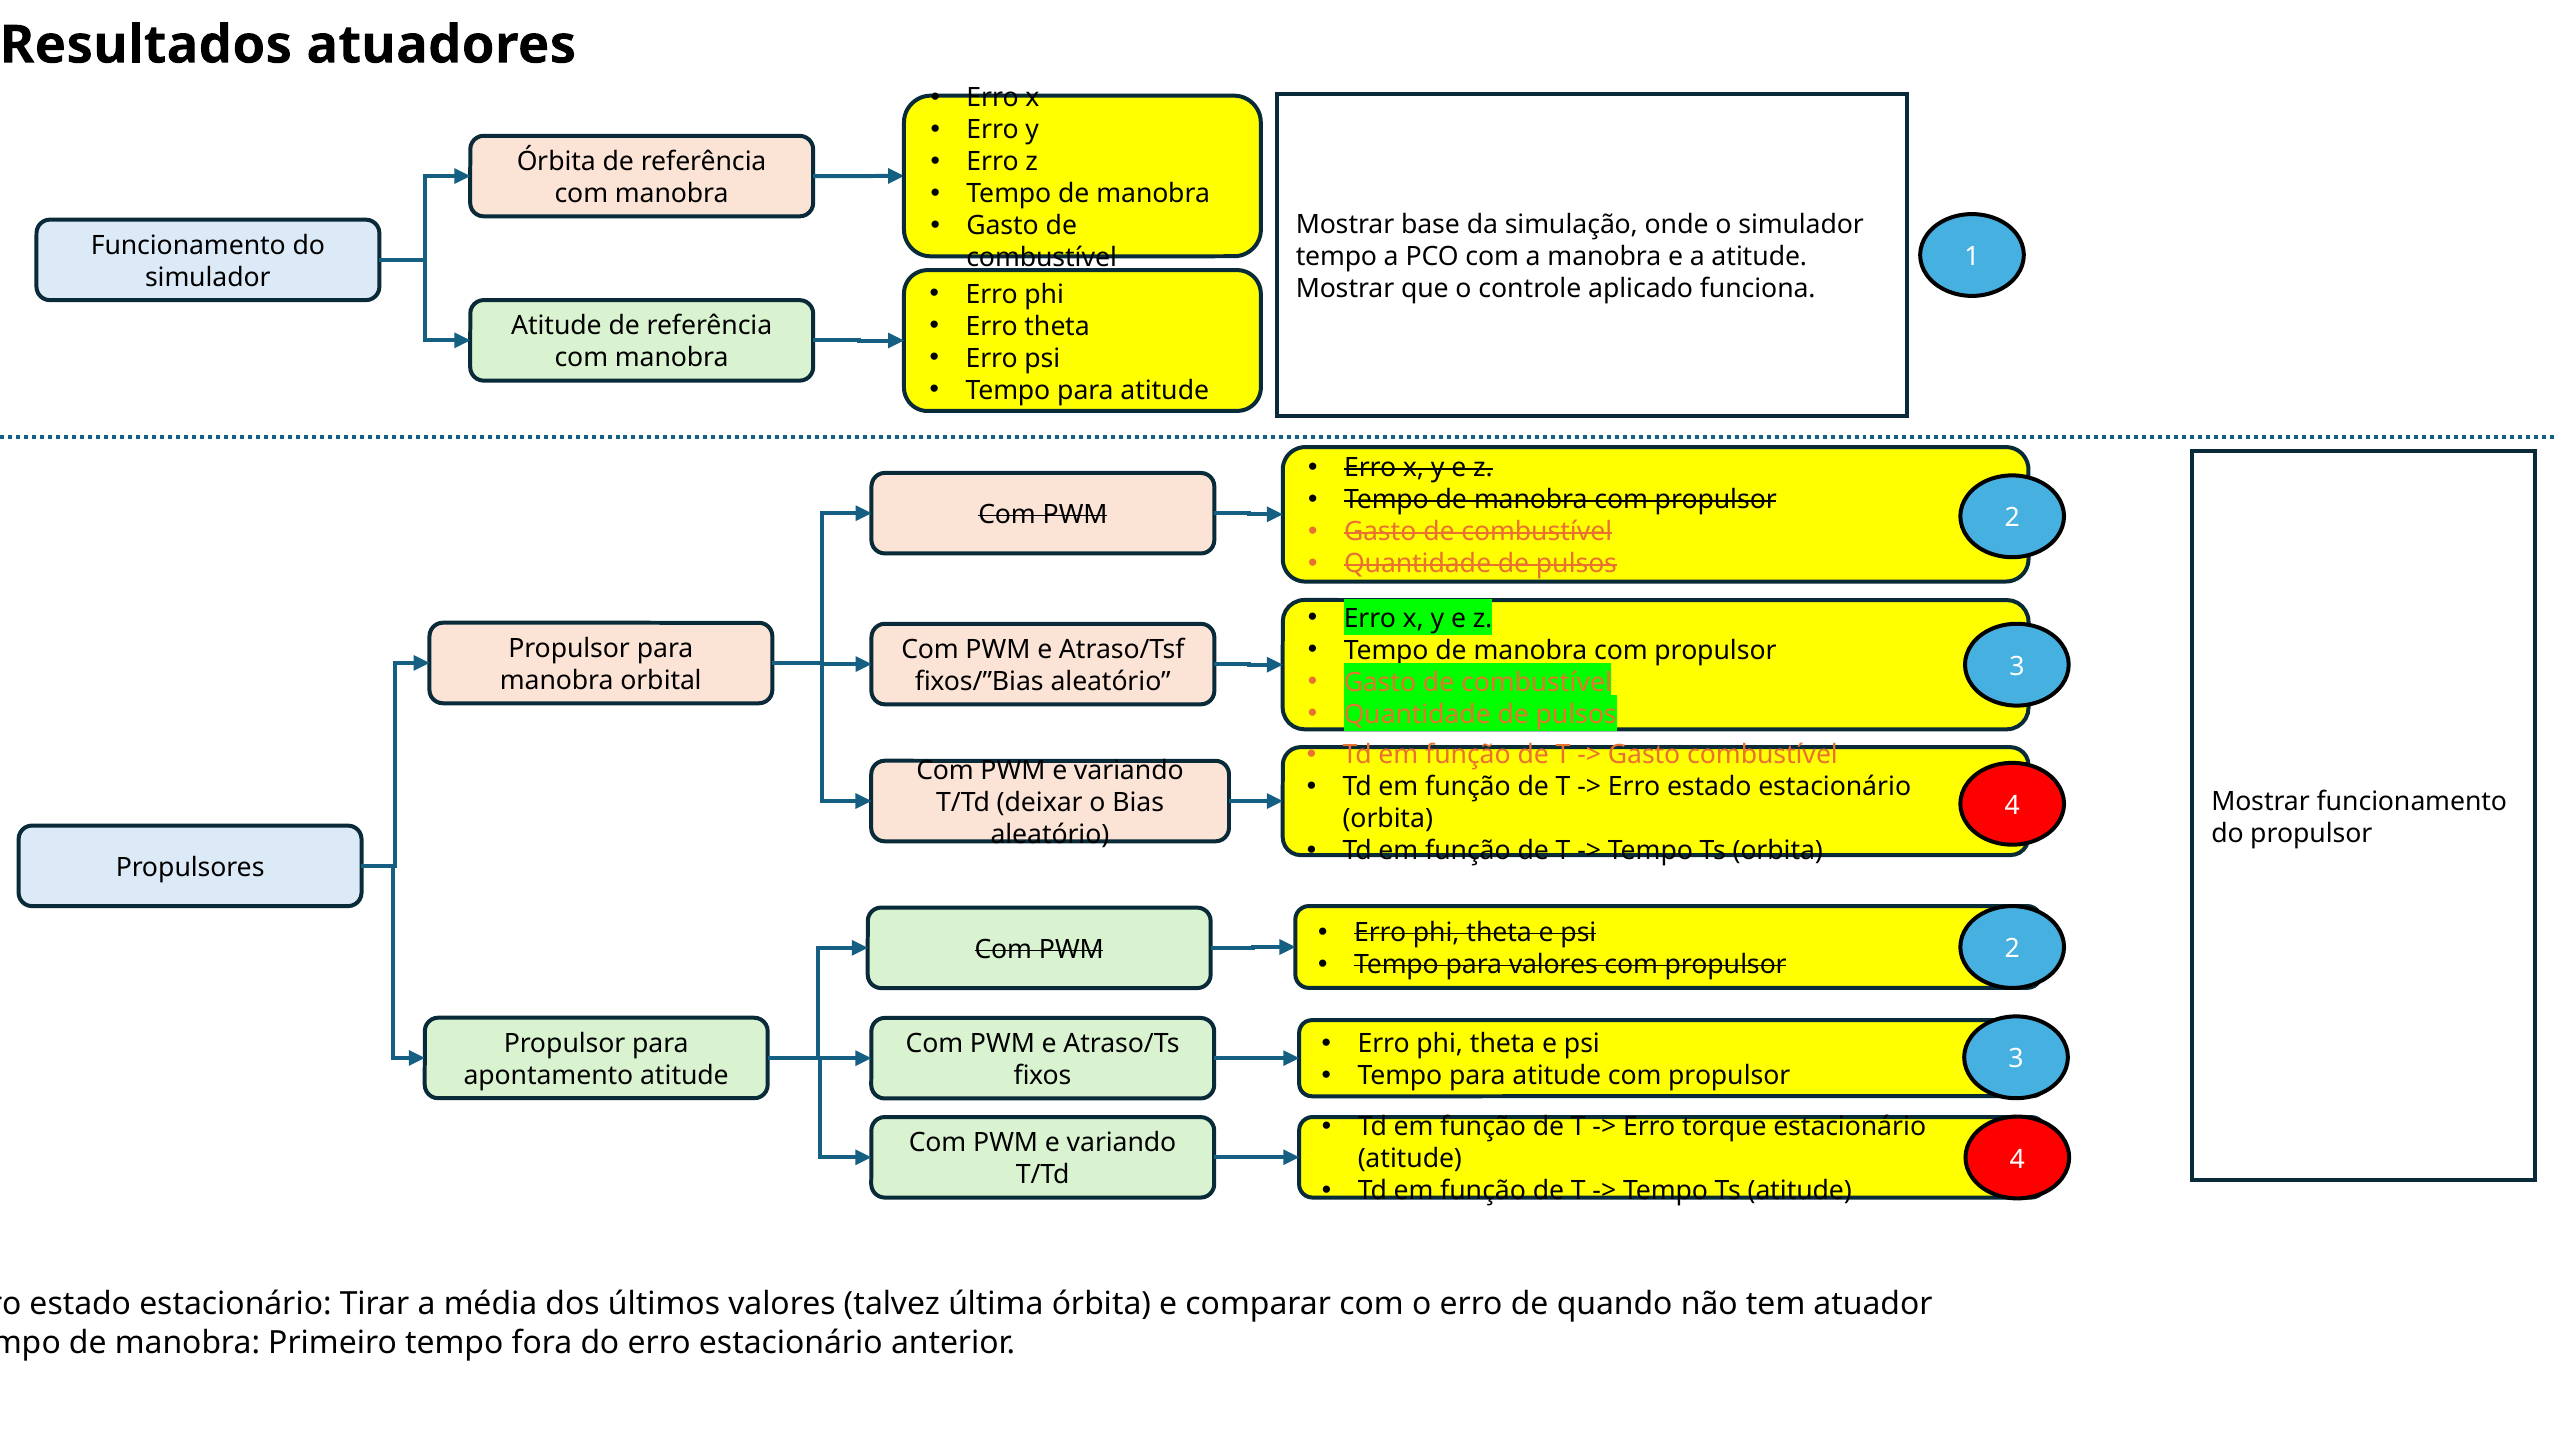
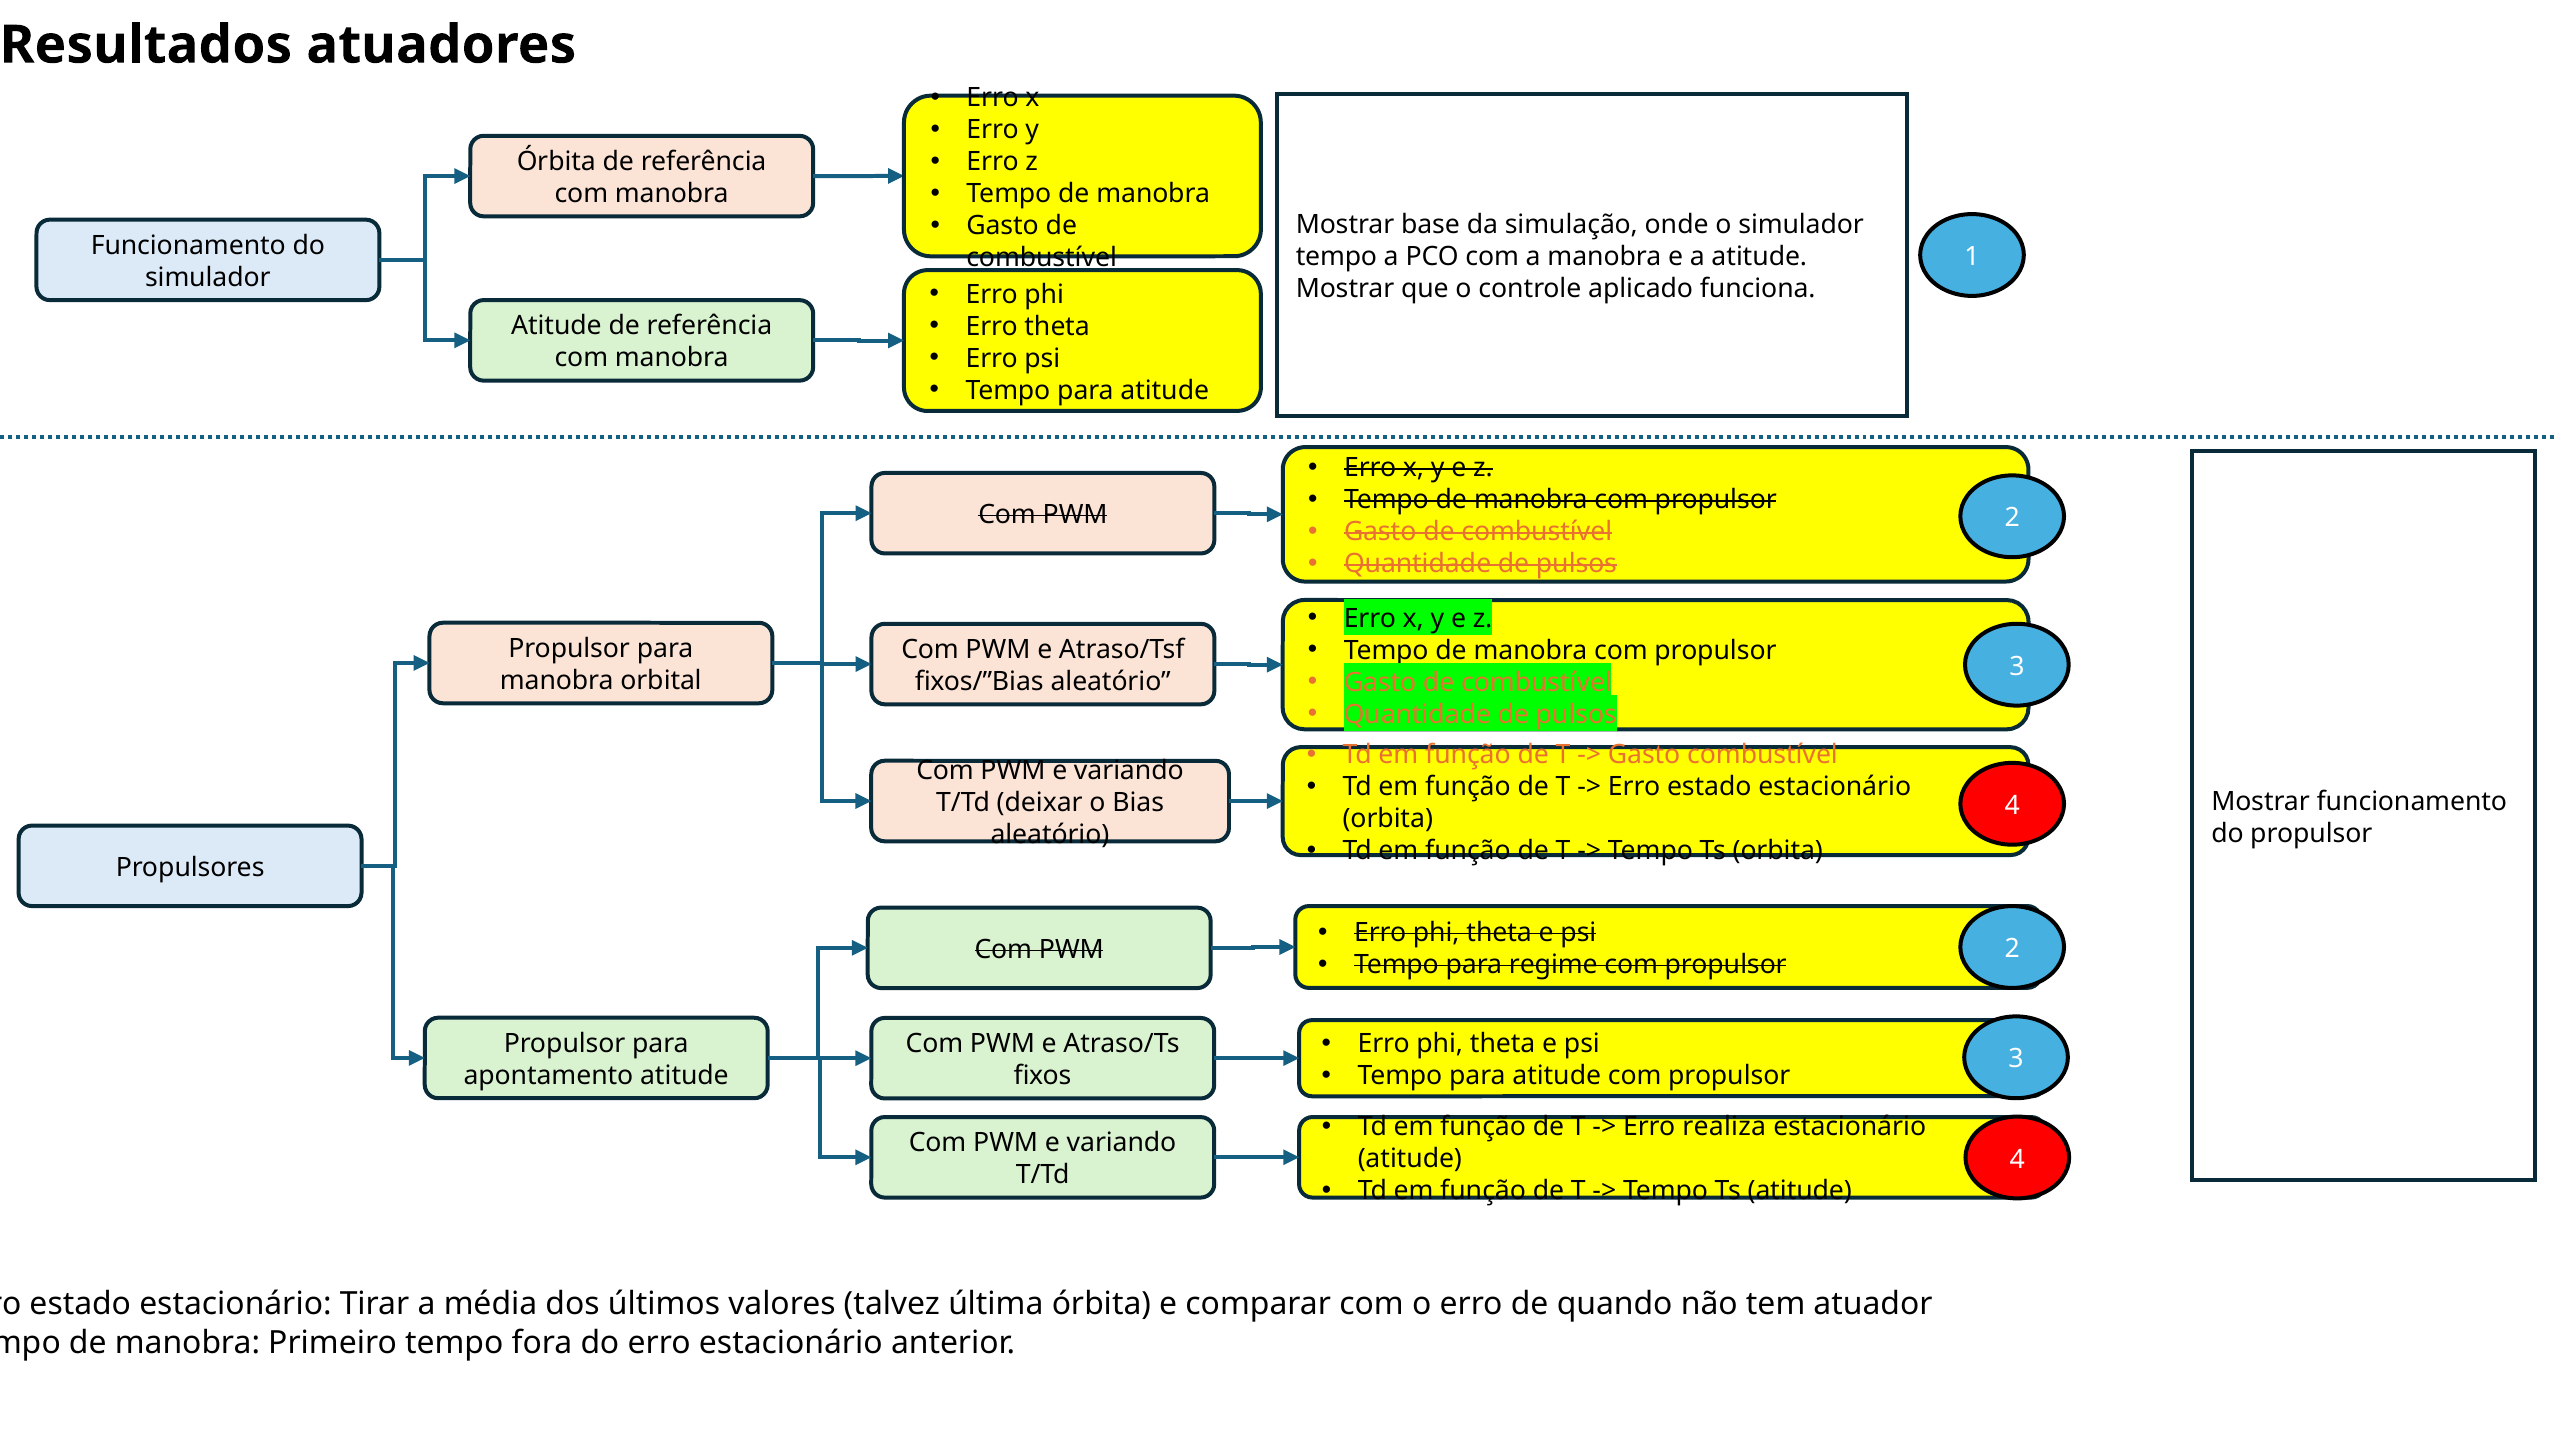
para valores: valores -> regime (1553, 964)
torque: torque -> realiza (1724, 1127)
